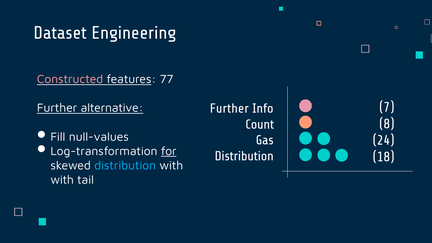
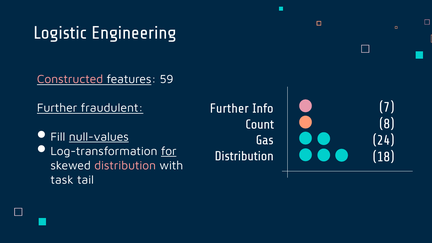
Dataset: Dataset -> Logistic (60, 33)
77: 77 -> 59 (166, 79)
alternative: alternative -> fraudulent (112, 108)
null-values underline: none -> present (99, 137)
distribution colour: light blue -> pink (125, 166)
with: with -> task (62, 180)
